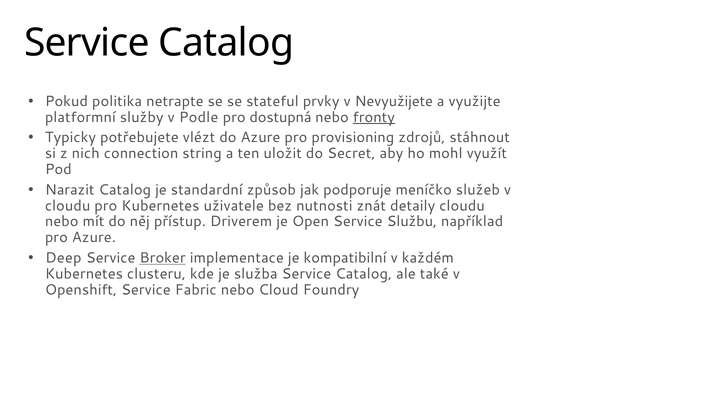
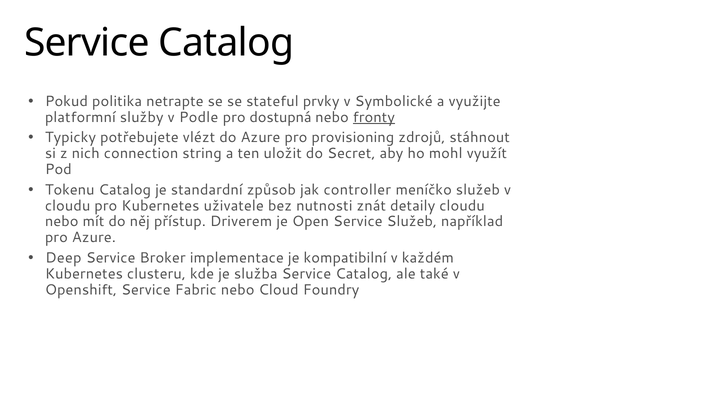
Nevyužijete: Nevyužijete -> Symbolické (394, 101)
Narazit: Narazit -> Tokenu (70, 190)
podporuje: podporuje -> controller (357, 190)
Service Službu: Službu -> Služeb (412, 221)
Broker underline: present -> none (163, 258)
